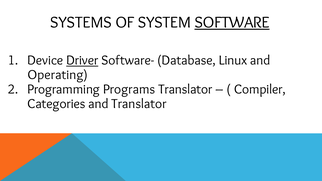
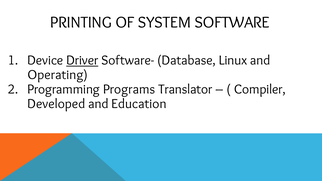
SYSTEMS: SYSTEMS -> PRINTING (81, 22)
SOFTWARE underline: present -> none (232, 22)
Categories: Categories -> Developed (56, 104)
and Translator: Translator -> Education (139, 104)
